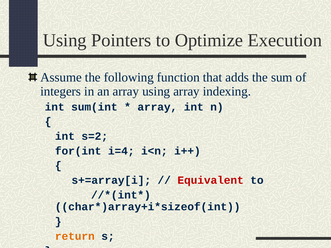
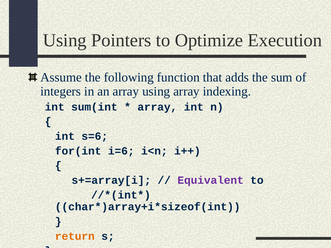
s=2: s=2 -> s=6 (95, 136)
i=4: i=4 -> i=6 (121, 151)
Equivalent colour: red -> purple (211, 180)
